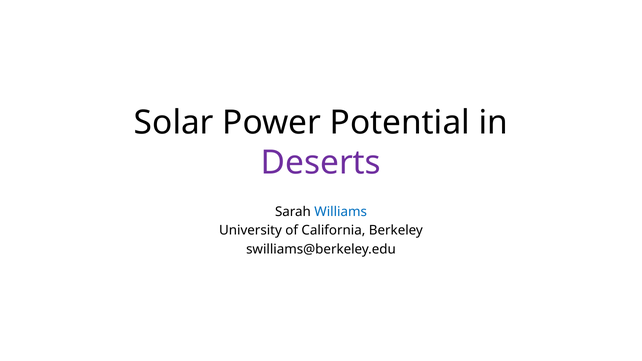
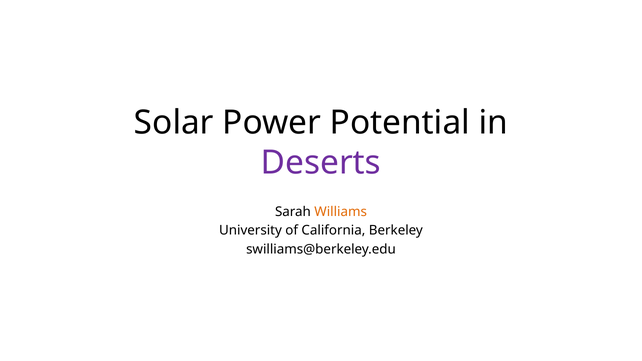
Williams colour: blue -> orange (341, 212)
